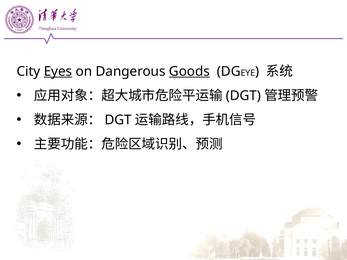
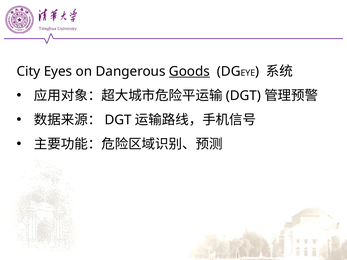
Eyes underline: present -> none (58, 71)
